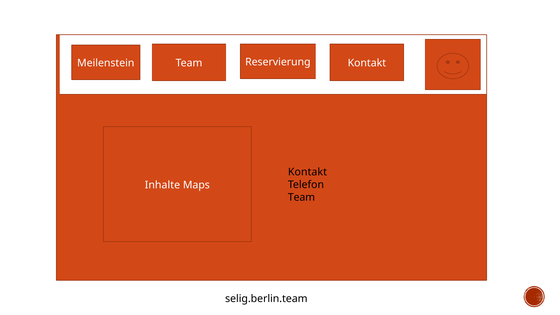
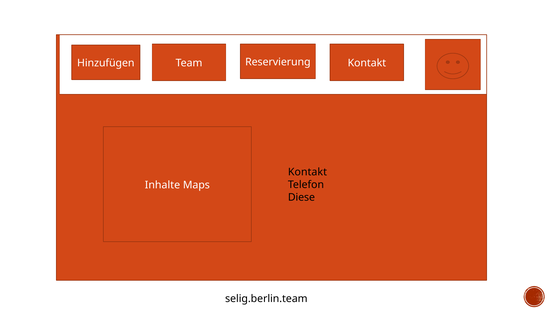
Meilenstein: Meilenstein -> Hinzufügen (106, 63)
Team: Team -> Diese (301, 197)
